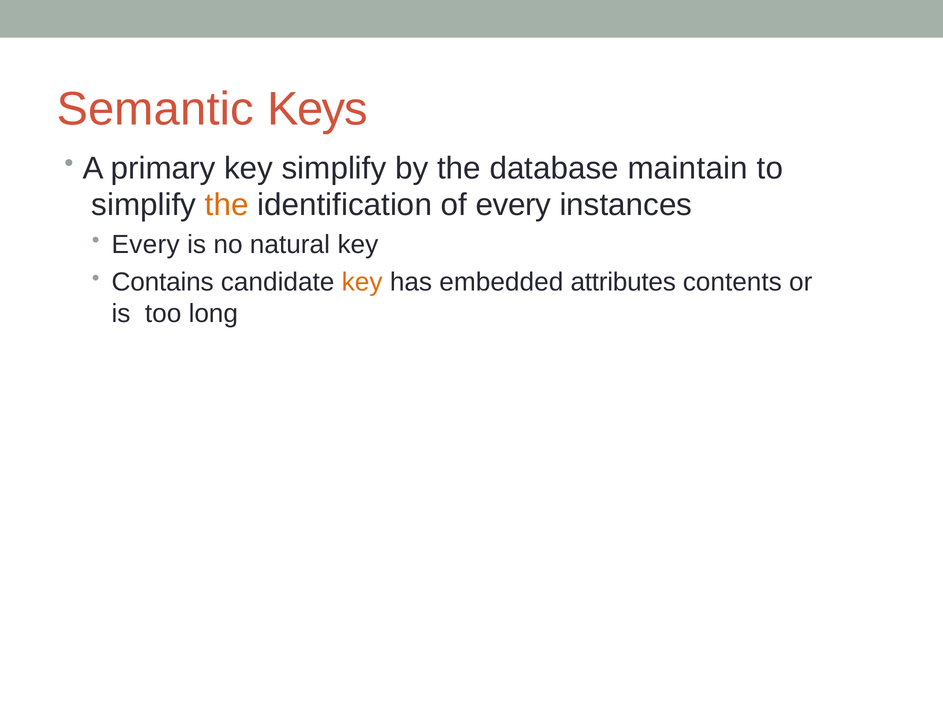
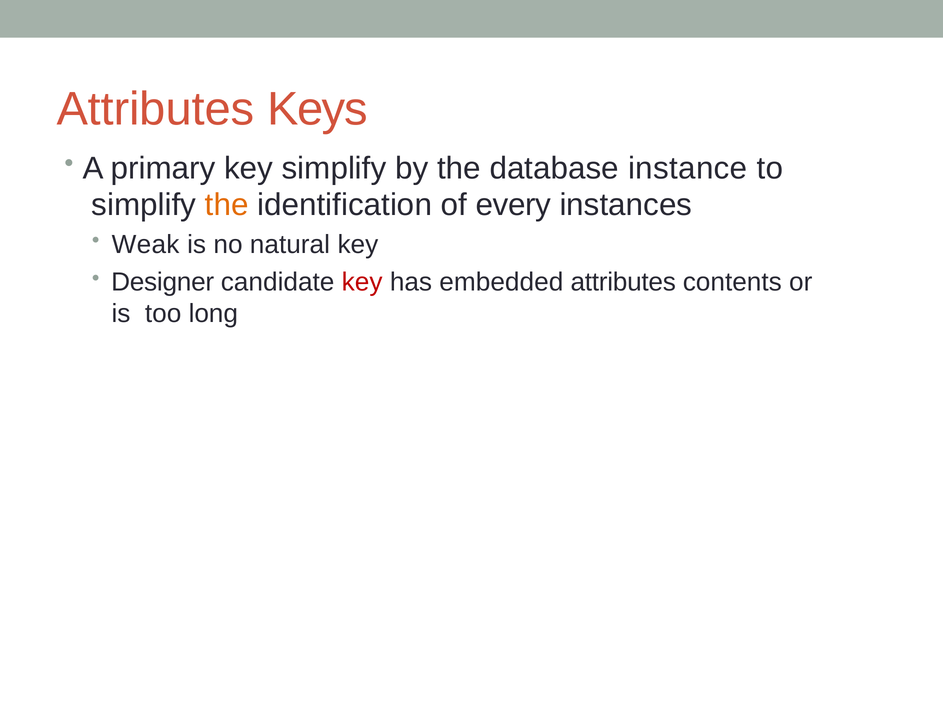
Semantic: Semantic -> Attributes (155, 109)
maintain: maintain -> instance (688, 168)
Every: Every -> Weak (146, 245)
Contains: Contains -> Designer (163, 282)
key colour: orange -> red (362, 282)
